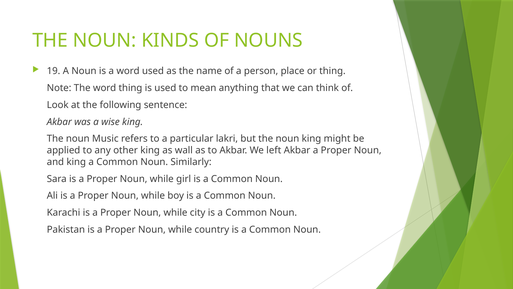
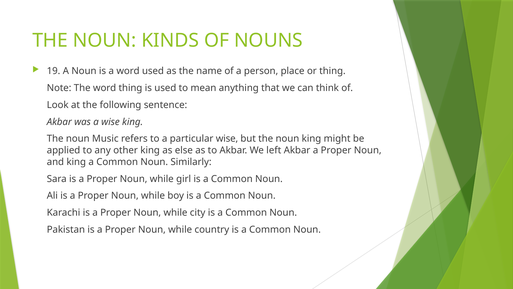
particular lakri: lakri -> wise (227, 139)
wall: wall -> else (184, 150)
